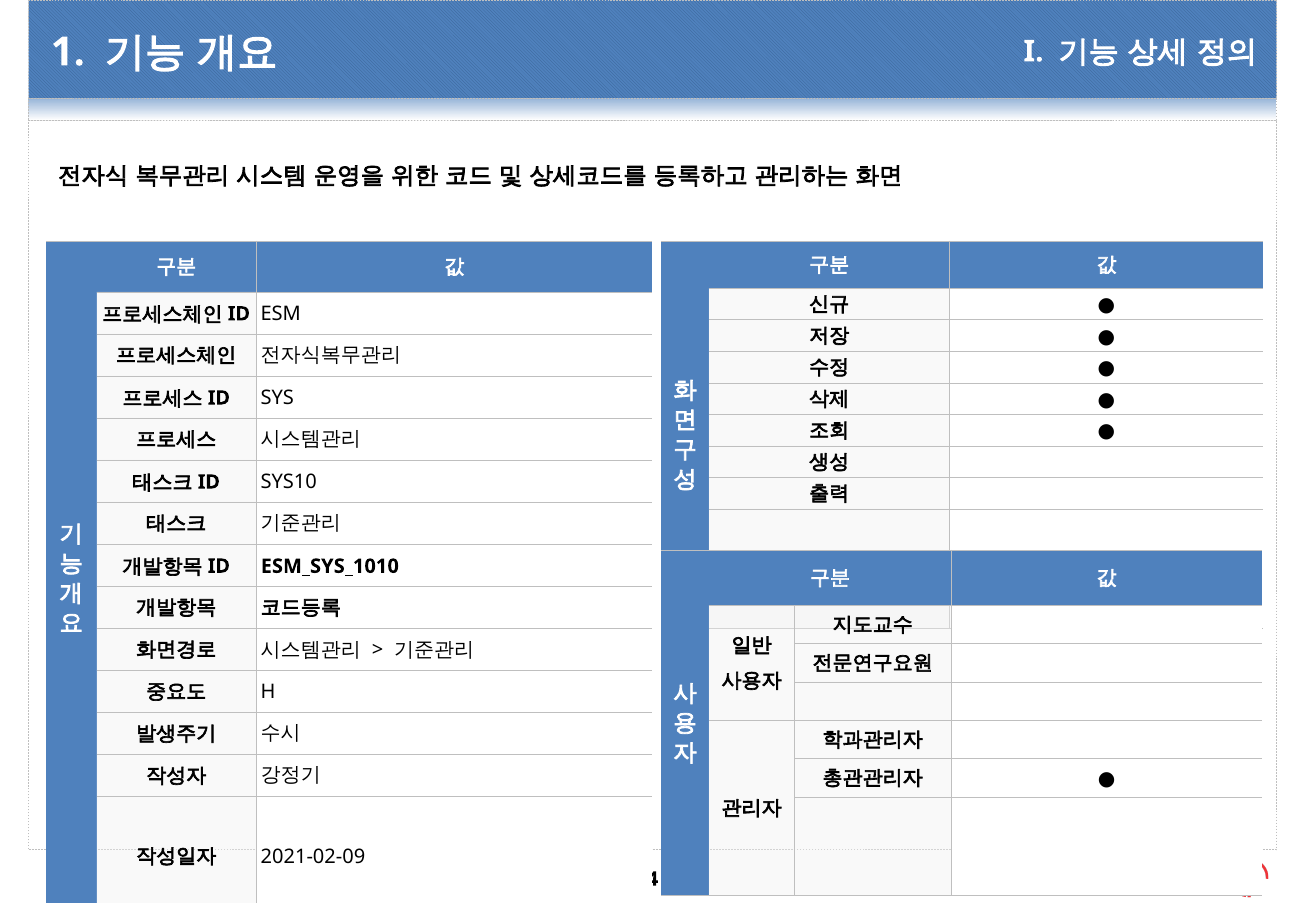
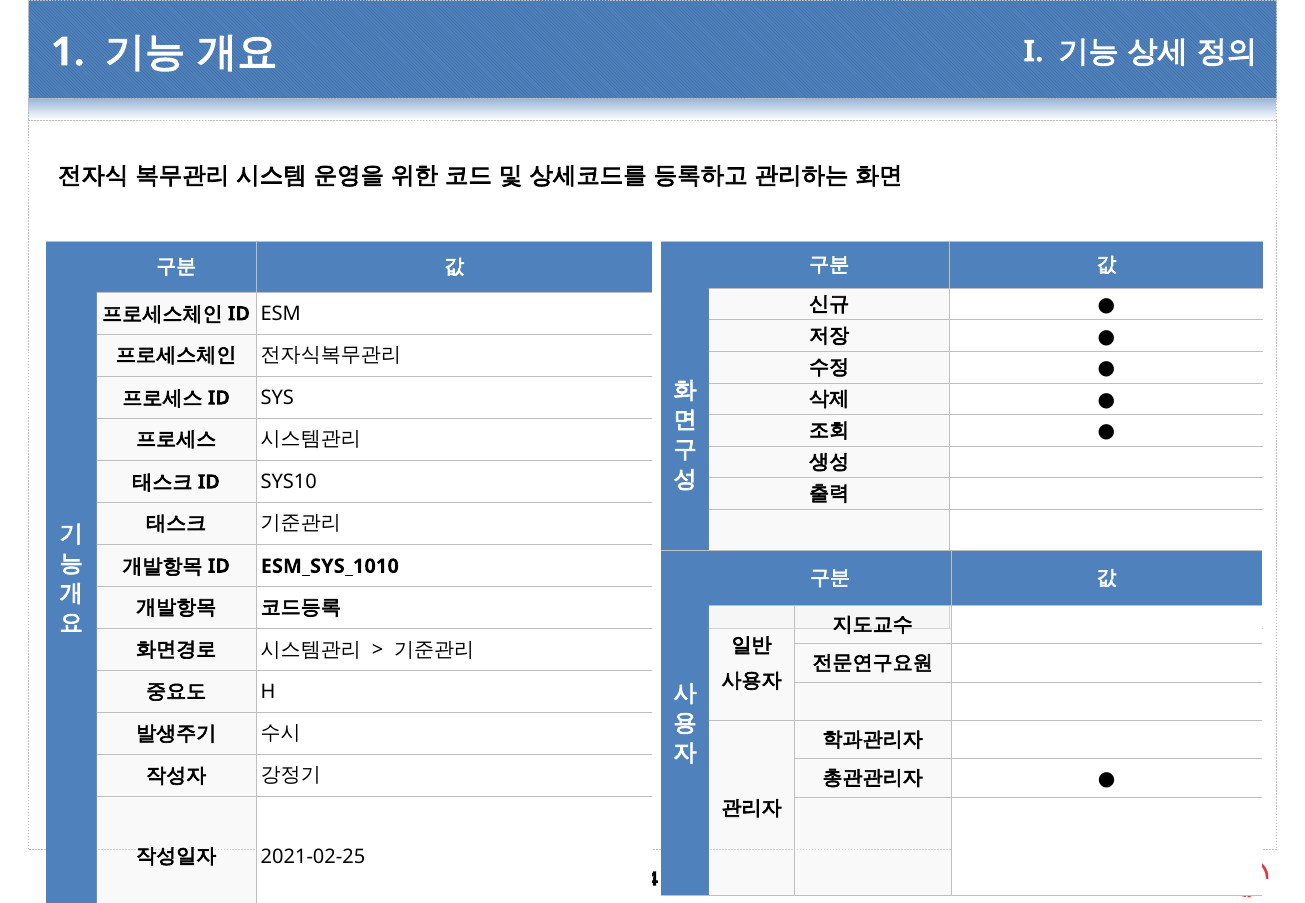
2021-02-09: 2021-02-09 -> 2021-02-25 (313, 857)
